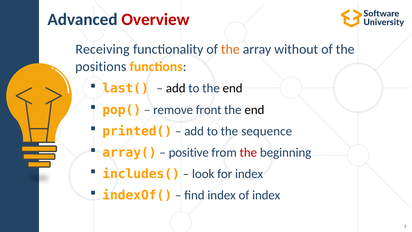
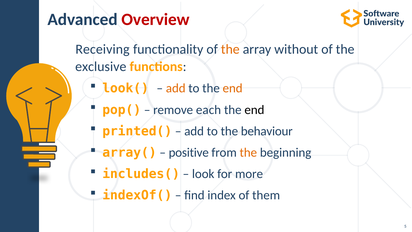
positions: positions -> exclusive (101, 66)
last(: last( -> look( (126, 88)
add colour: black -> orange (176, 88)
end colour: black -> orange (233, 88)
front: front -> each (209, 110)
sequence: sequence -> behaviour (267, 131)
the colour: red -> orange (248, 152)
for index: index -> more (249, 174)
of index: index -> them (266, 195)
